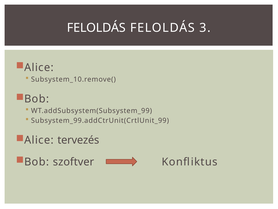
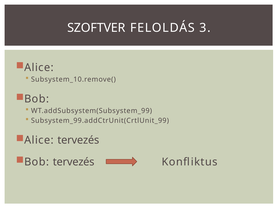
FELOLDÁS: FELOLDÁS -> SZOFTVER (96, 28)
Bob szoftver: szoftver -> tervezés (74, 162)
